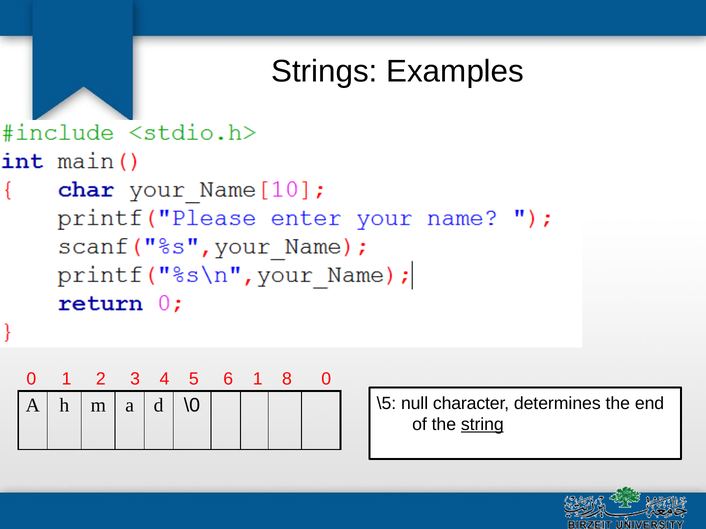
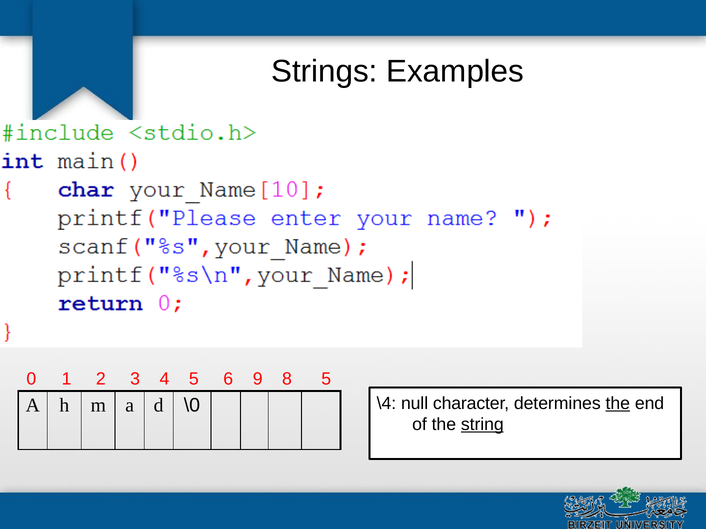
6 1: 1 -> 9 (258, 379)
8 0: 0 -> 5 (326, 379)
\5: \5 -> \4 (386, 404)
the underline: none -> present (618, 404)
